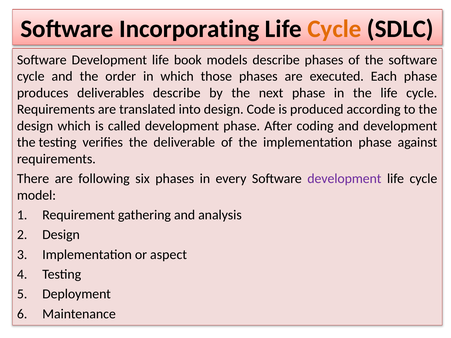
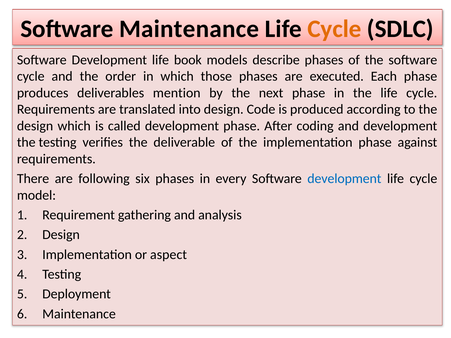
Software Incorporating: Incorporating -> Maintenance (189, 29)
deliverables describe: describe -> mention (177, 93)
development colour: purple -> blue (344, 179)
